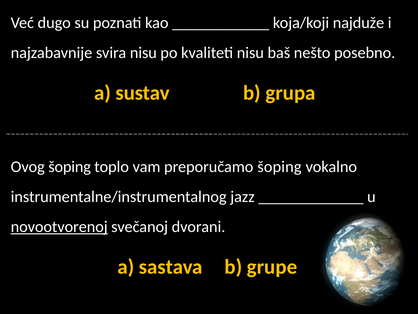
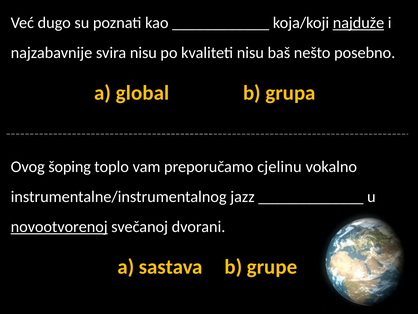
najduže underline: none -> present (358, 23)
sustav: sustav -> global (143, 93)
preporučamo šoping: šoping -> cjelinu (279, 166)
